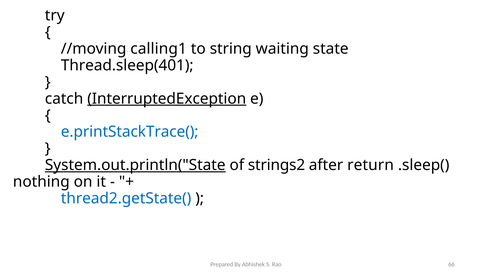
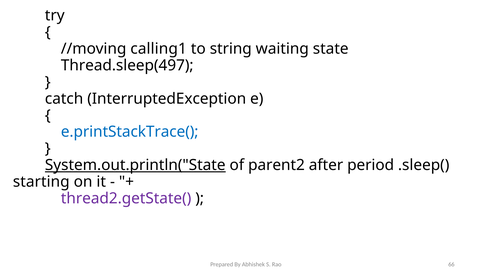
Thread.sleep(401: Thread.sleep(401 -> Thread.sleep(497 (127, 65)
InterruptedException underline: present -> none (167, 99)
strings2: strings2 -> parent2 (276, 165)
return: return -> period (371, 165)
nothing: nothing -> starting (41, 182)
thread2.getState( colour: blue -> purple (126, 198)
